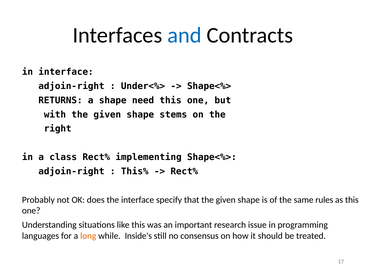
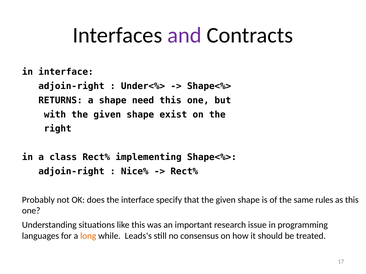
and colour: blue -> purple (184, 35)
stems: stems -> exist (173, 115)
This%: This% -> Nice% (135, 172)
Inside's: Inside's -> Leads's (138, 236)
